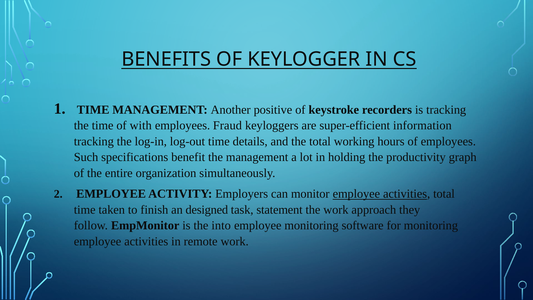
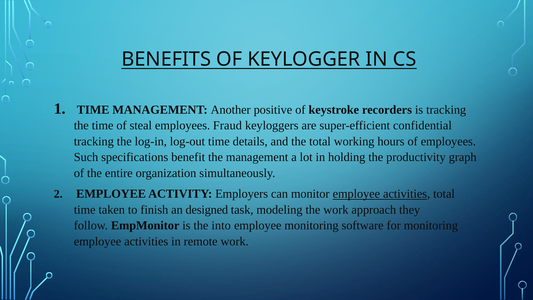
with: with -> steal (141, 126)
information: information -> confidential (422, 126)
statement: statement -> modeling (279, 210)
